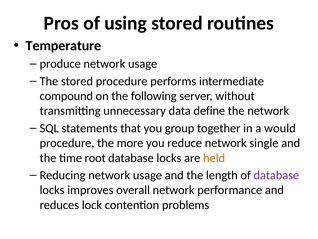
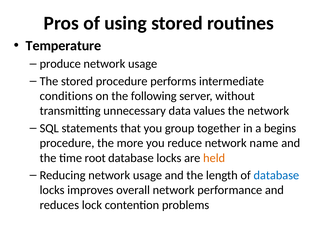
compound: compound -> conditions (66, 96)
define: define -> values (209, 111)
would: would -> begins (280, 128)
single: single -> name (264, 143)
database colour: purple -> blue (276, 175)
